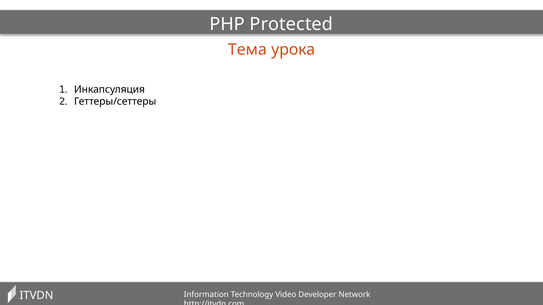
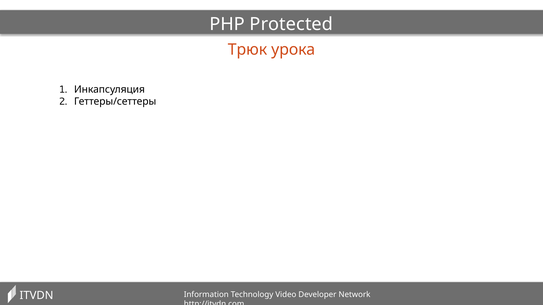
Тема: Тема -> Трюк (247, 50)
